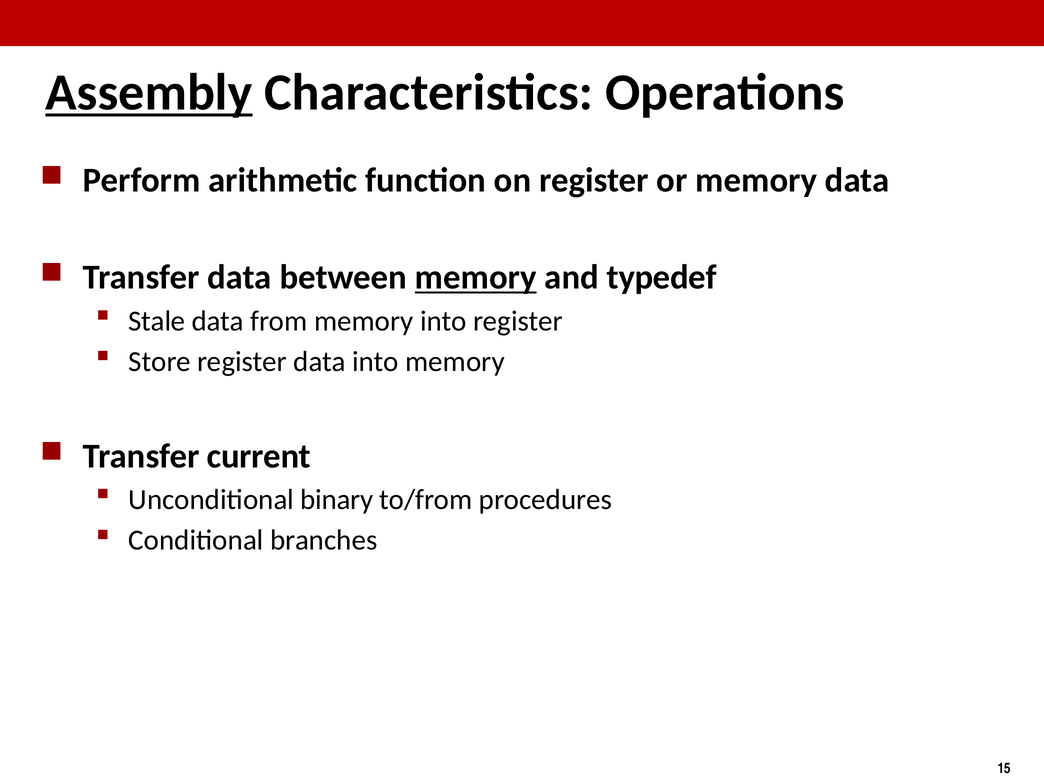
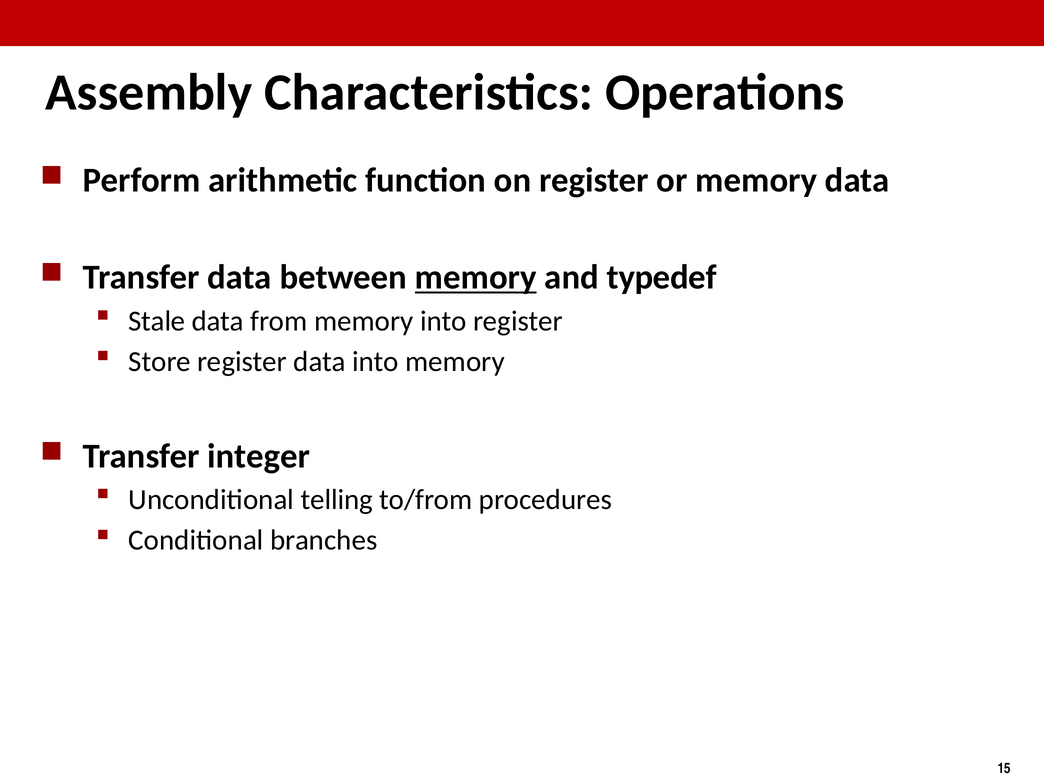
Assembly underline: present -> none (149, 93)
current: current -> integer (259, 456)
binary: binary -> telling (337, 500)
